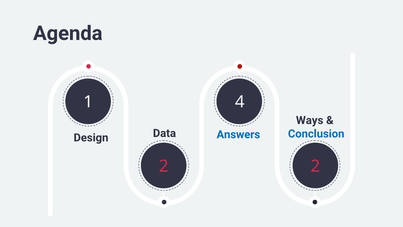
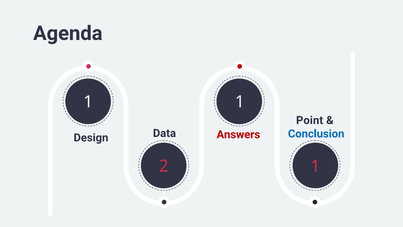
1 4: 4 -> 1 (240, 102)
Ways: Ways -> Point (310, 120)
Answers colour: blue -> red (238, 134)
2 2: 2 -> 1 (315, 166)
